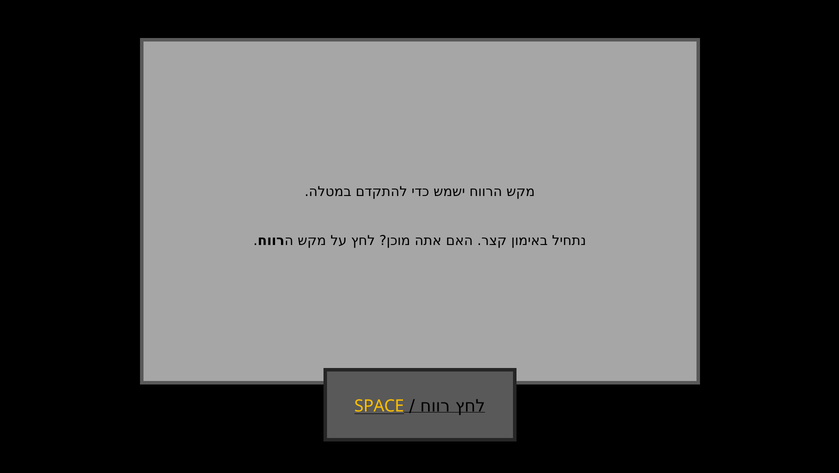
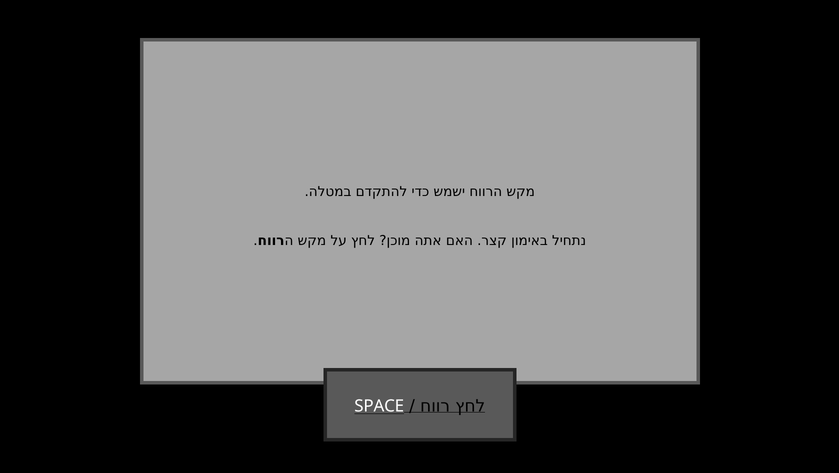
SPACE colour: yellow -> white (379, 406)
